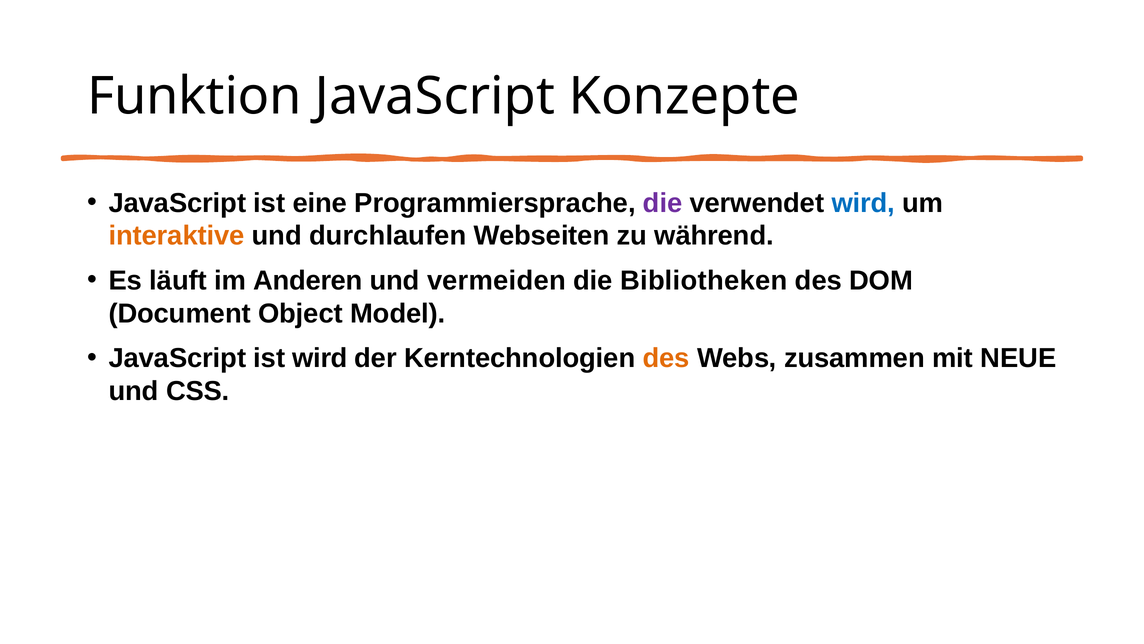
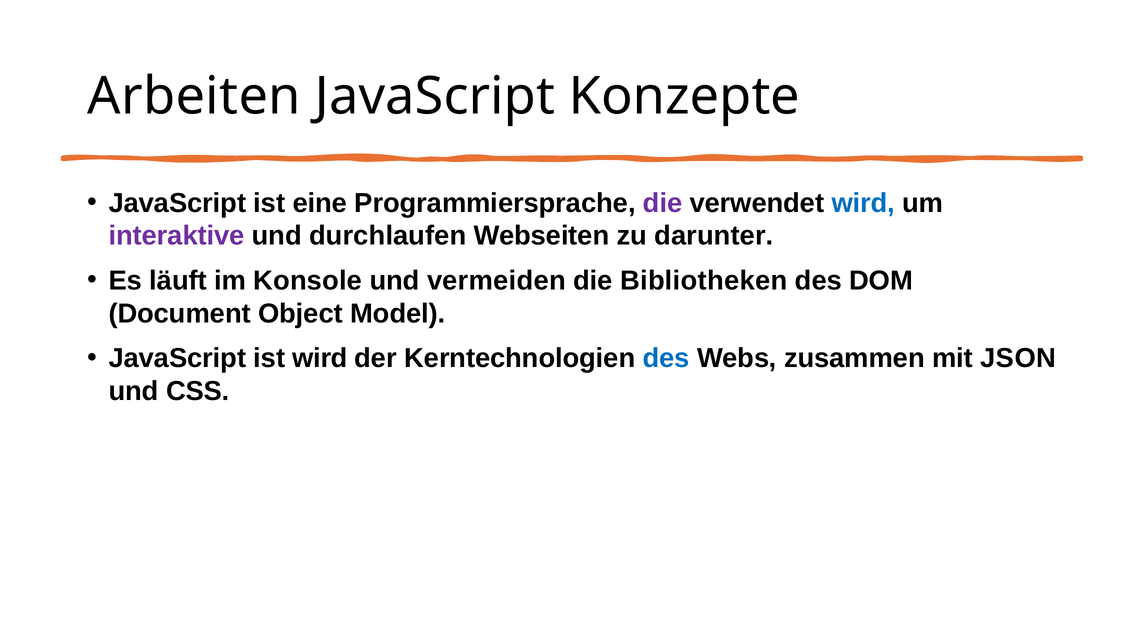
Funktion: Funktion -> Arbeiten (194, 96)
interaktive colour: orange -> purple (177, 236)
während: während -> darunter (714, 236)
Anderen: Anderen -> Konsole (308, 280)
des colour: orange -> blue (666, 358)
NEUE: NEUE -> JSON (1018, 358)
